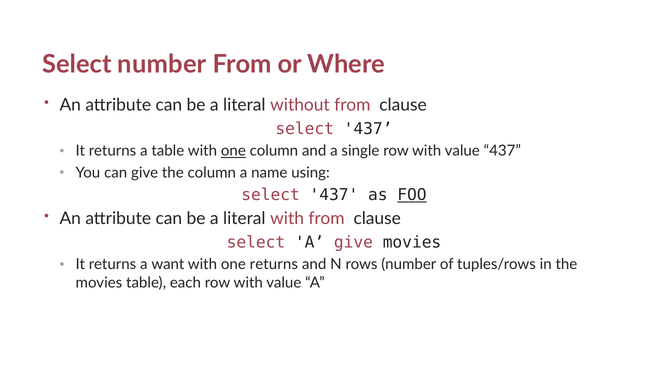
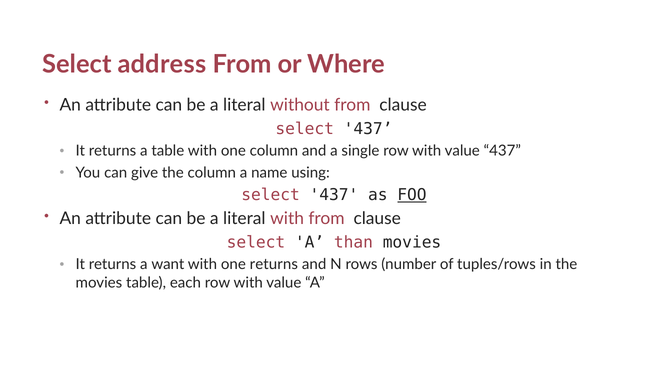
Select number: number -> address (162, 64)
one underline: present -> none (233, 151)
A give: give -> than (353, 242)
